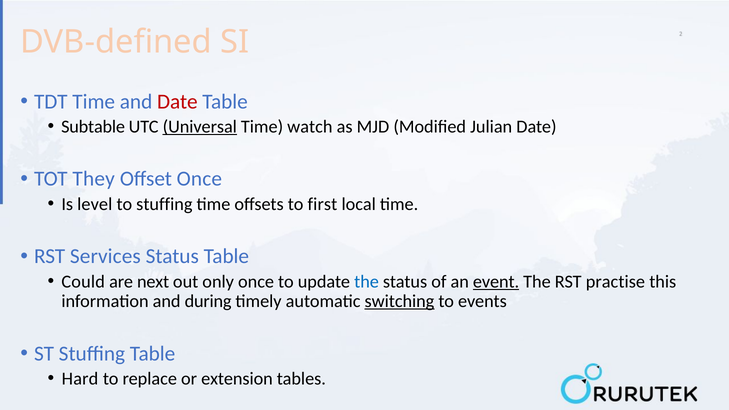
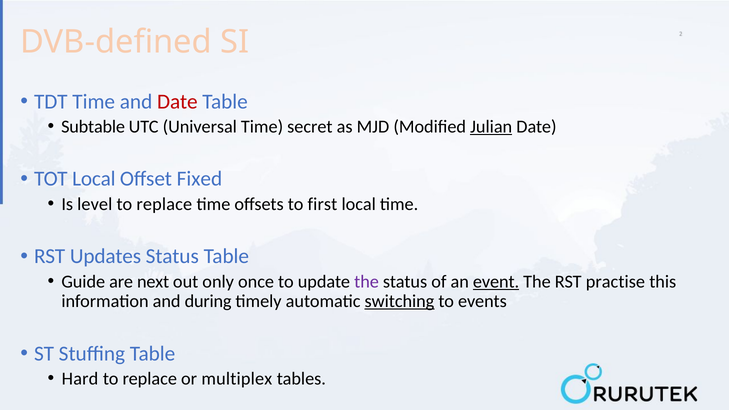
Universal underline: present -> none (200, 127)
watch: watch -> secret (310, 127)
Julian underline: none -> present (491, 127)
TOT They: They -> Local (94, 179)
Offset Once: Once -> Fixed (199, 179)
stuffing: stuffing -> replace (164, 204)
Services: Services -> Updates (106, 256)
Could: Could -> Guide (83, 282)
the colour: blue -> purple (367, 282)
extension: extension -> multiplex (237, 379)
